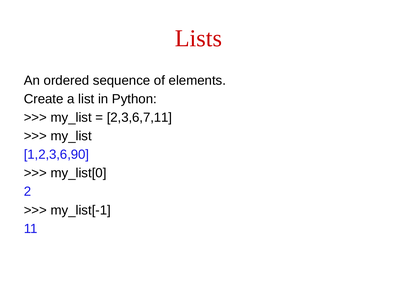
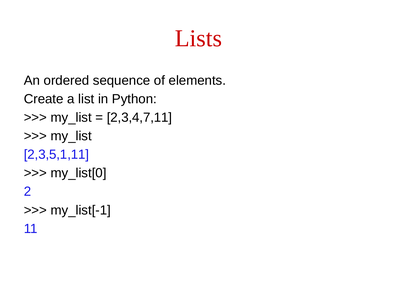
2,3,6,7,11: 2,3,6,7,11 -> 2,3,4,7,11 (139, 117)
1,2,3,6,90: 1,2,3,6,90 -> 2,3,5,1,11 (56, 154)
